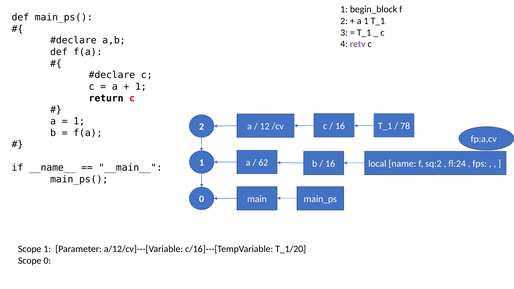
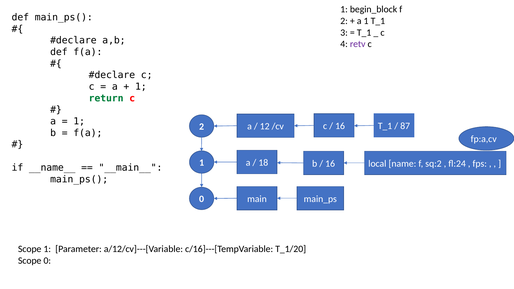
return colour: black -> green (106, 98)
78: 78 -> 87 (405, 126)
62: 62 -> 18 (263, 163)
